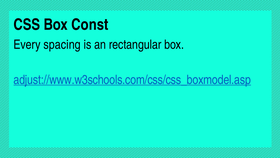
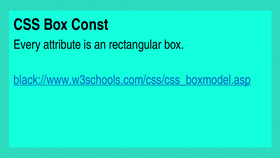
spacing: spacing -> attribute (62, 44)
adjust://www.w3schools.com/css/css_boxmodel.asp: adjust://www.w3schools.com/css/css_boxmodel.asp -> black://www.w3schools.com/css/css_boxmodel.asp (132, 80)
